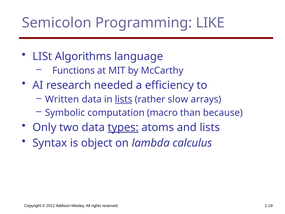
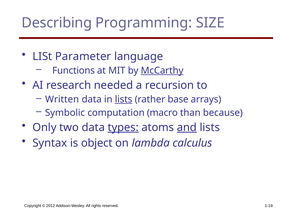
Semicolon: Semicolon -> Describing (57, 23)
LIKE: LIKE -> SIZE (210, 23)
Algorithms: Algorithms -> Parameter (83, 56)
McCarthy underline: none -> present (162, 70)
efficiency: efficiency -> recursion (169, 85)
slow: slow -> base (178, 99)
and underline: none -> present (187, 127)
